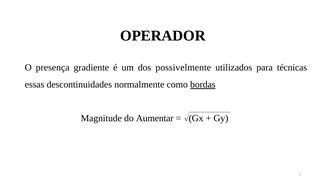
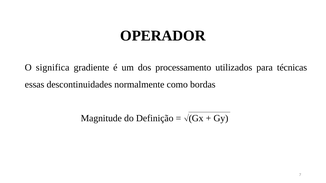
presença: presença -> significa (53, 68)
possivelmente: possivelmente -> processamento (183, 68)
bordas underline: present -> none (203, 85)
Aumentar: Aumentar -> Definição (155, 119)
